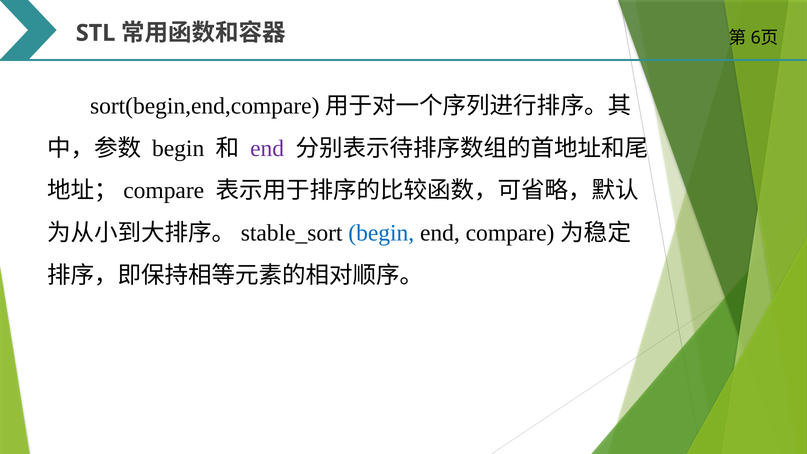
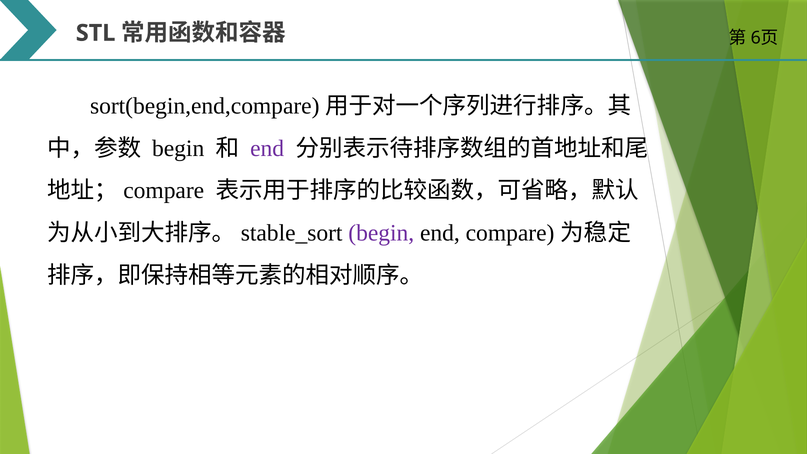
begin colour: blue -> purple (381, 233)
